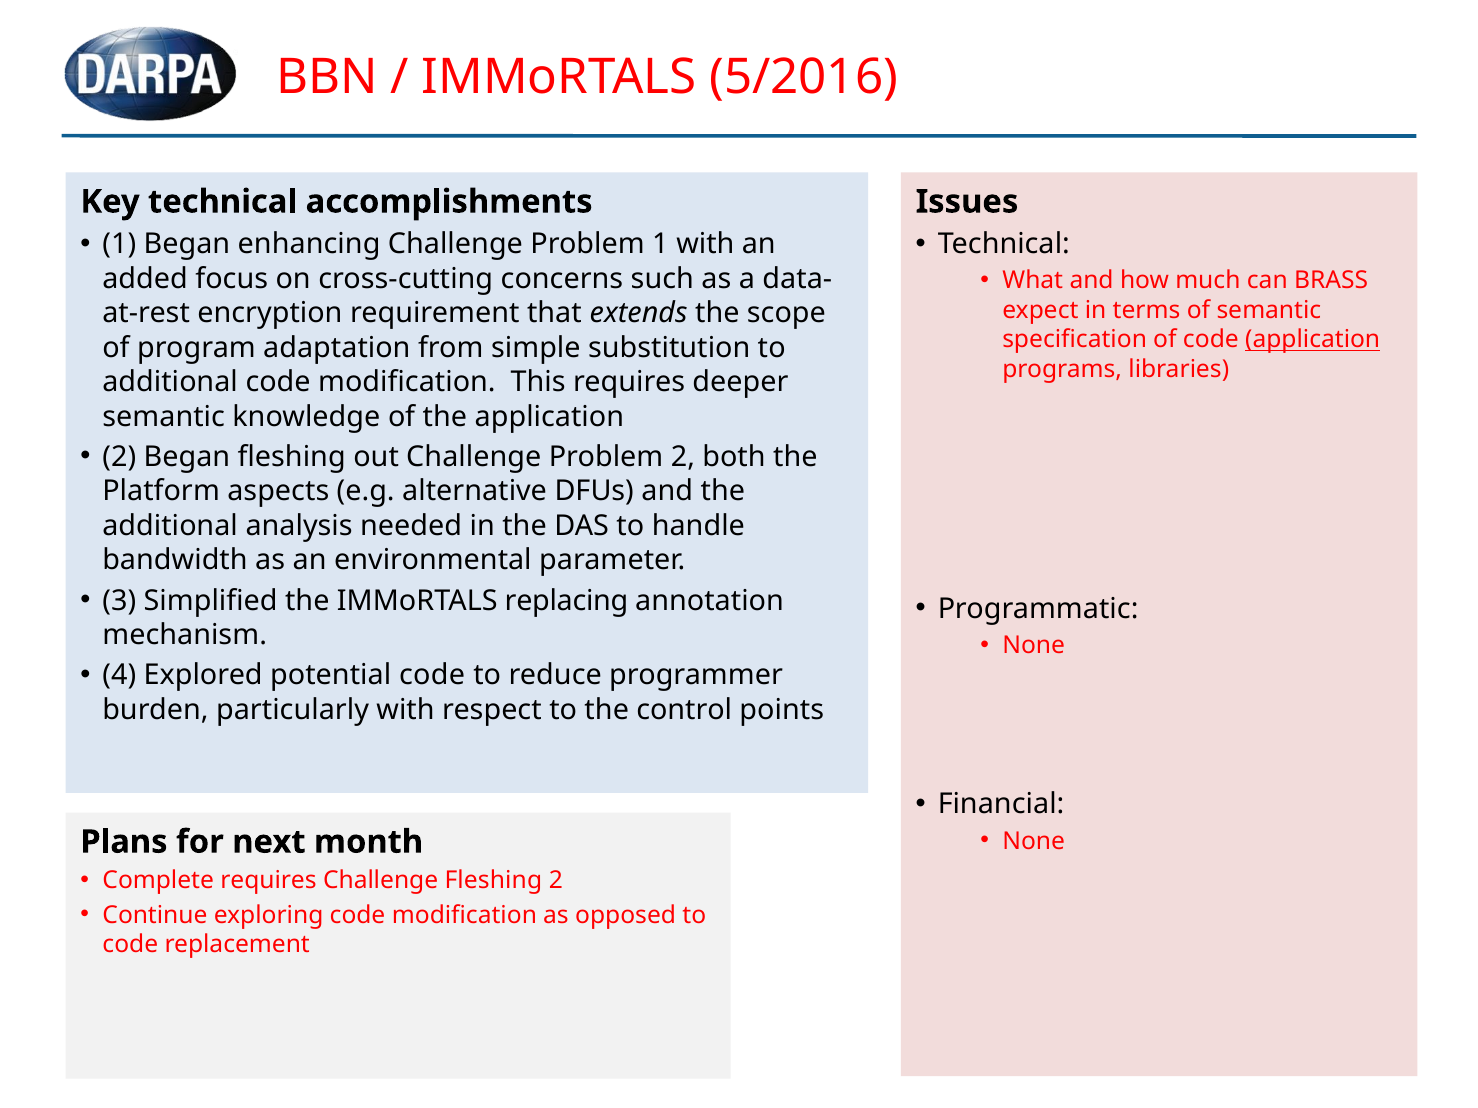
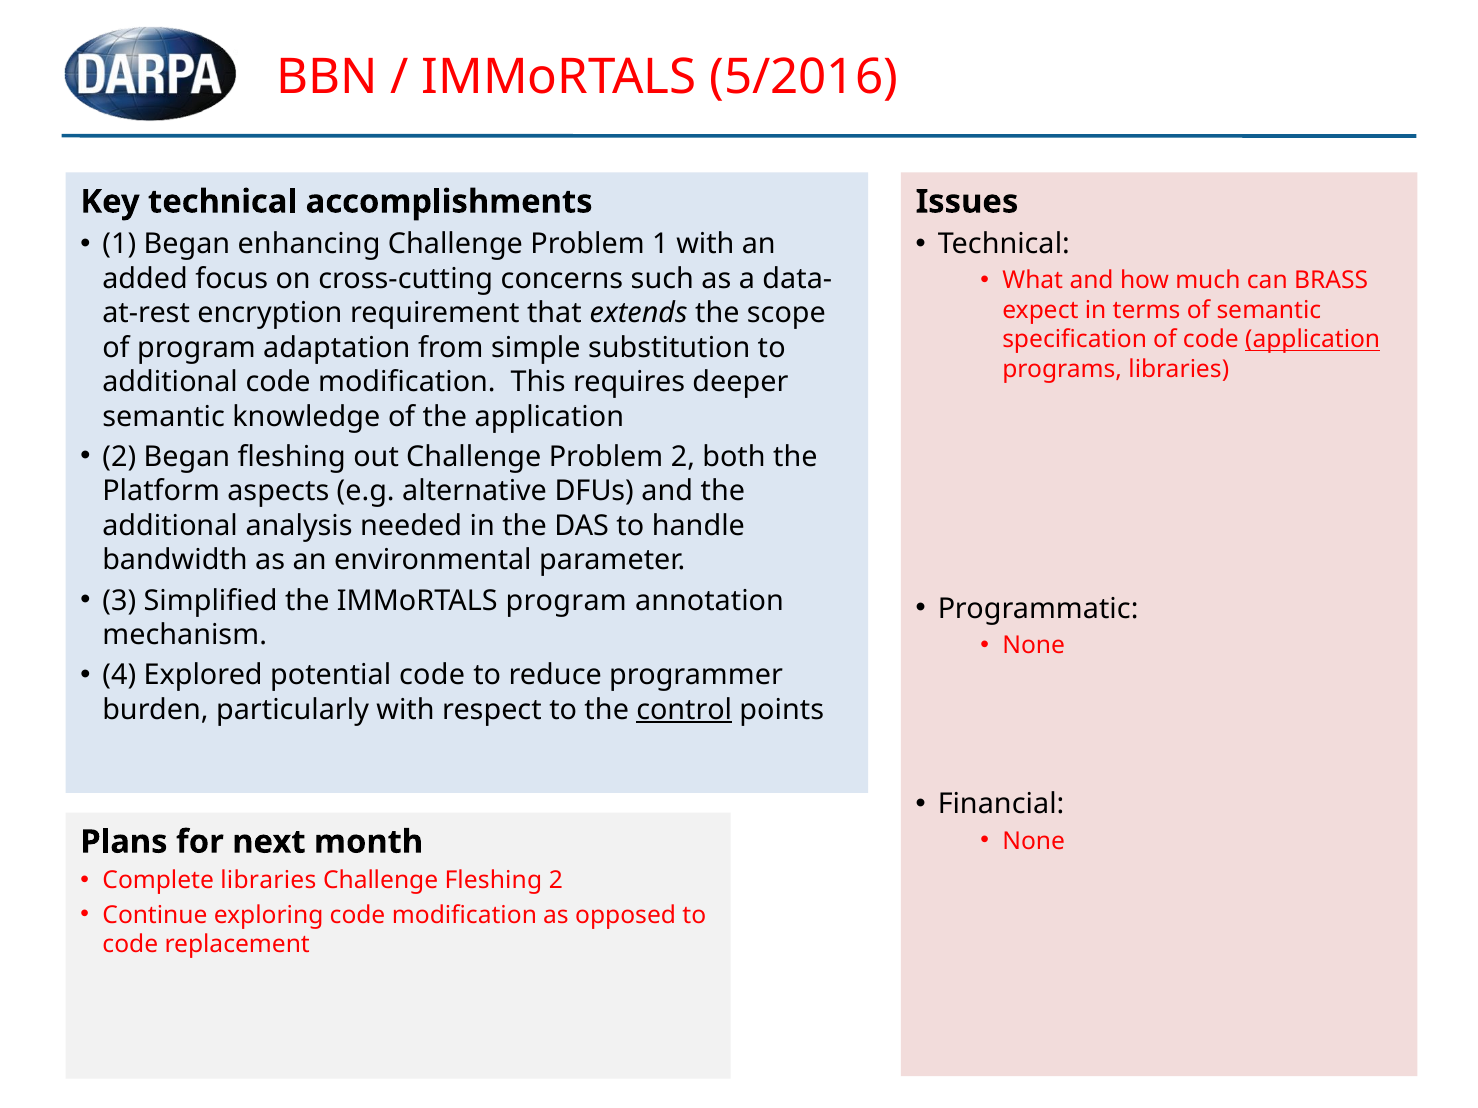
IMMoRTALS replacing: replacing -> program (566, 601)
control underline: none -> present (684, 710)
Complete requires: requires -> libraries (268, 881)
